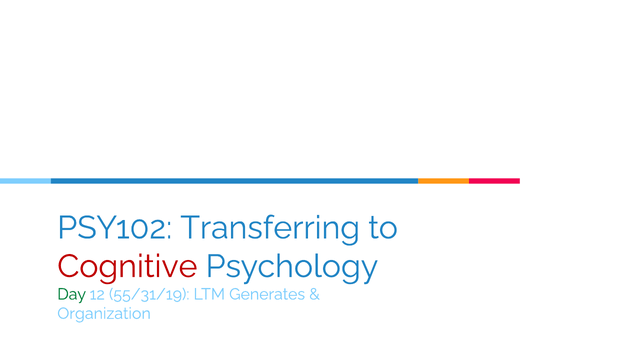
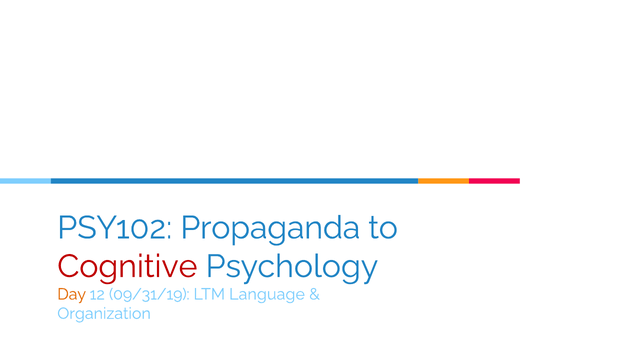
Transferring: Transferring -> Propaganda (270, 228)
Day colour: green -> orange (72, 294)
55/31/19: 55/31/19 -> 09/31/19 (149, 294)
Generates: Generates -> Language (267, 294)
